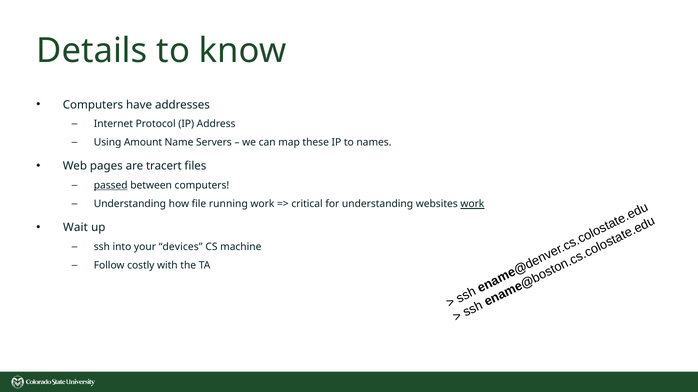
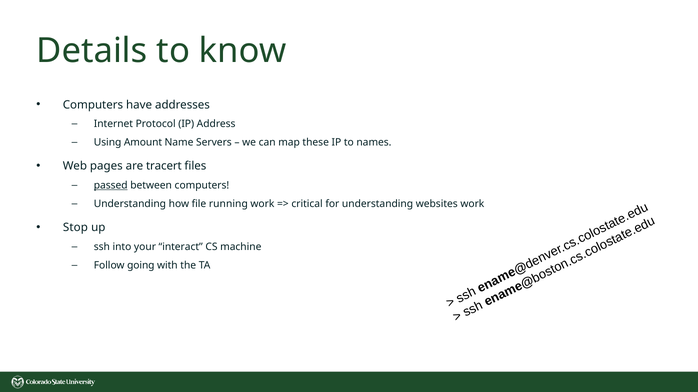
work underline: present -> none (472, 204)
Wait: Wait -> Stop (75, 228)
devices: devices -> interact (181, 247)
costly: costly -> going (141, 266)
